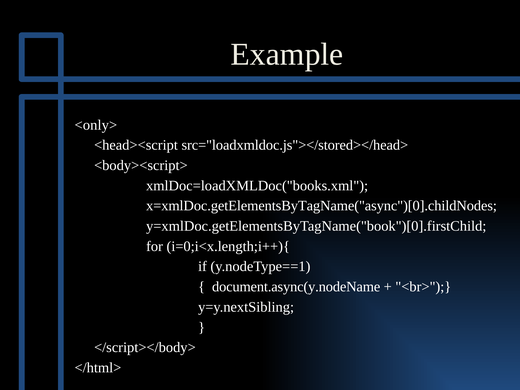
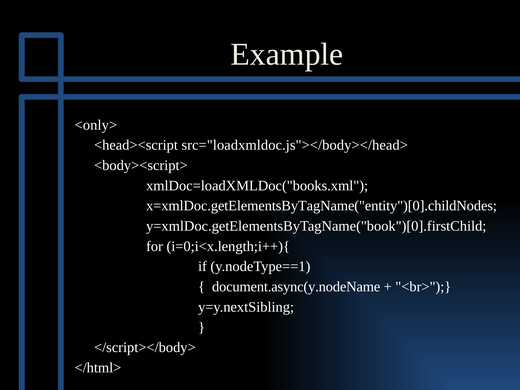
src="loadxmldoc.js"></stored></head>: src="loadxmldoc.js"></stored></head> -> src="loadxmldoc.js"></body></head> (295, 145)
x=xmlDoc.getElementsByTagName("async")[0].childNodes: x=xmlDoc.getElementsByTagName("async")[0].childNodes -> x=xmlDoc.getElementsByTagName("entity")[0].childNodes (321, 206)
